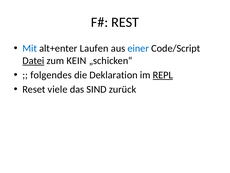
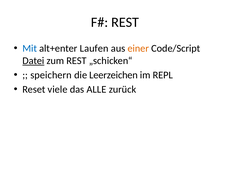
einer colour: blue -> orange (138, 48)
zum KEIN: KEIN -> REST (77, 61)
folgendes: folgendes -> speichern (51, 75)
Deklaration: Deklaration -> Leerzeichen (114, 75)
REPL underline: present -> none (163, 75)
SIND: SIND -> ALLE (96, 89)
